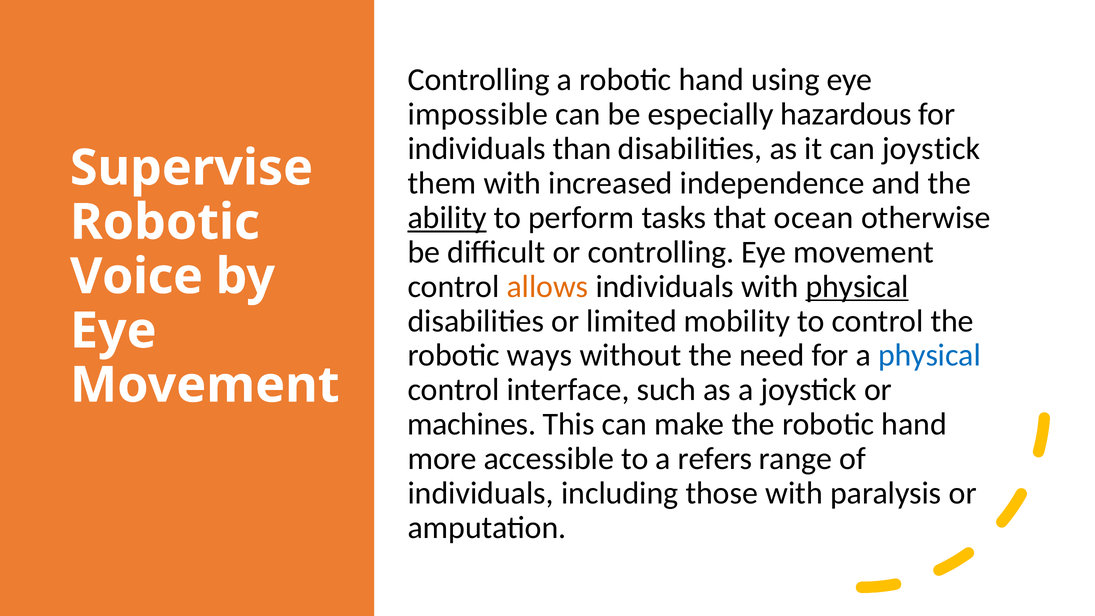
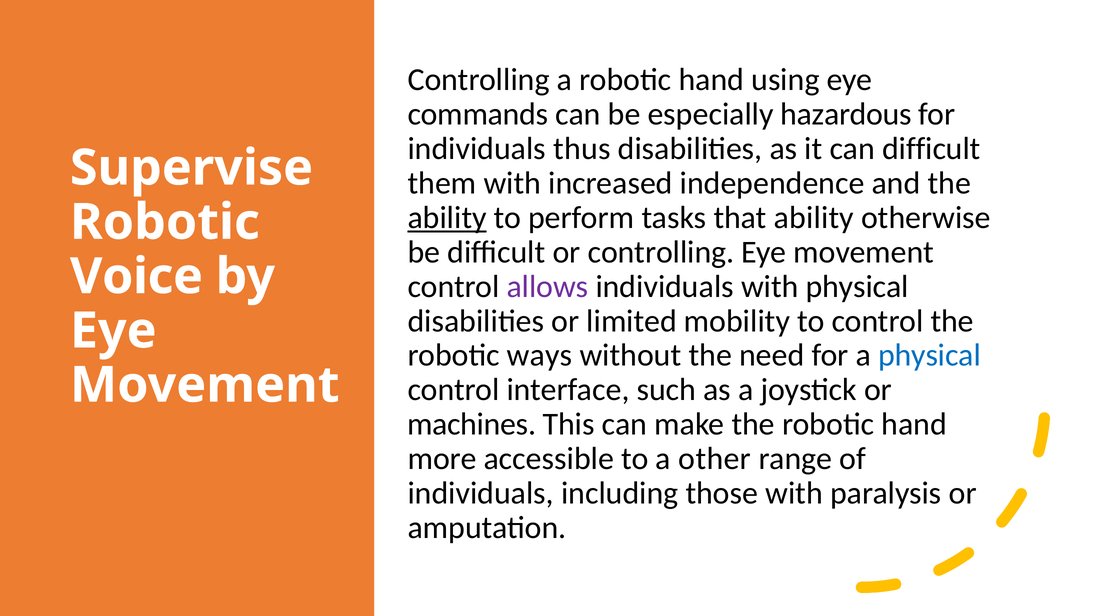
impossible: impossible -> commands (478, 114)
than: than -> thus (582, 149)
can joystick: joystick -> difficult (931, 149)
that ocean: ocean -> ability (814, 218)
allows colour: orange -> purple (548, 286)
physical underline: present -> none (857, 286)
refers: refers -> other (715, 459)
